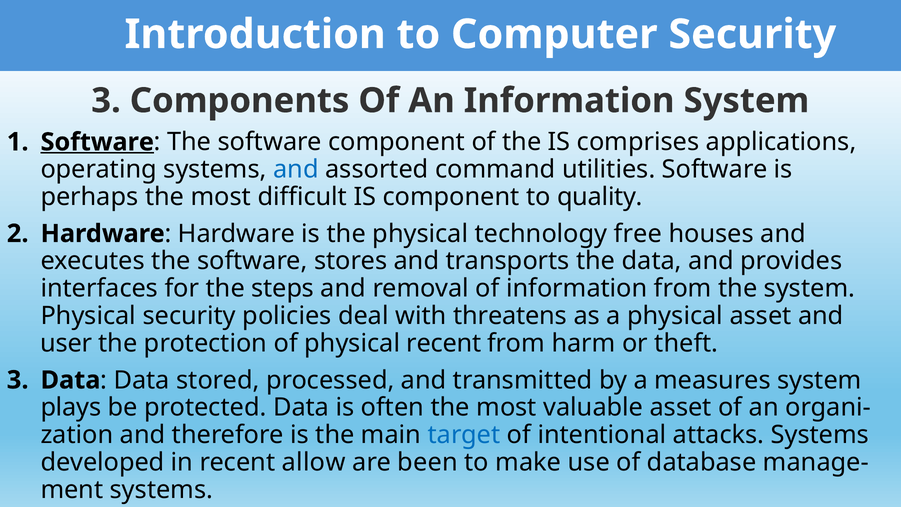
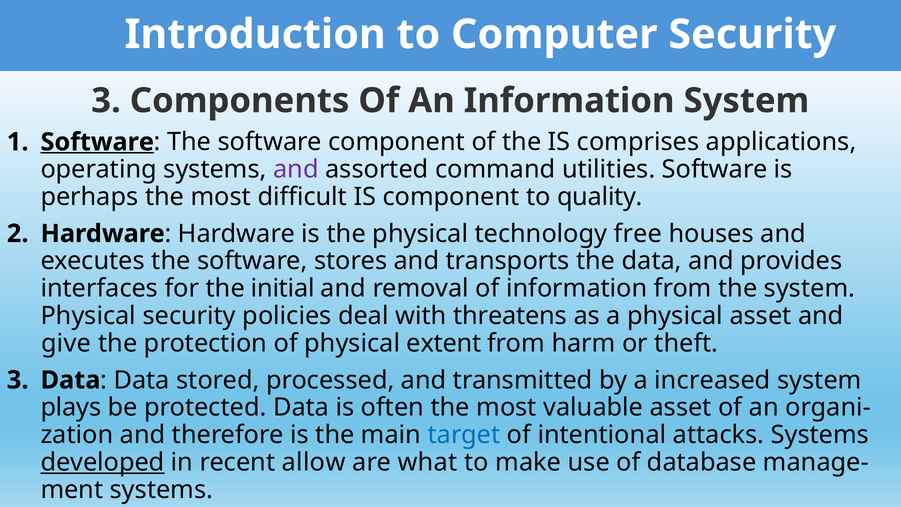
and colour: blue -> purple (296, 169)
steps: steps -> initial (283, 288)
user: user -> give (66, 343)
physical recent: recent -> extent (444, 343)
measures: measures -> increased (712, 380)
developed underline: none -> present (102, 462)
been: been -> what (428, 462)
